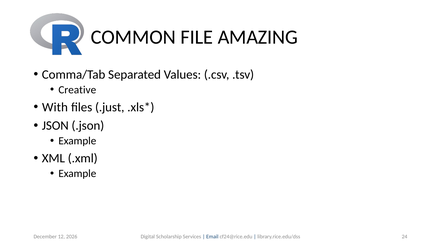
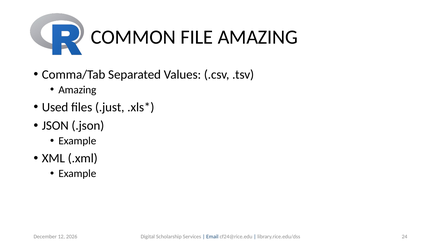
Creative: Creative -> Amazing (77, 90)
With: With -> Used (55, 107)
